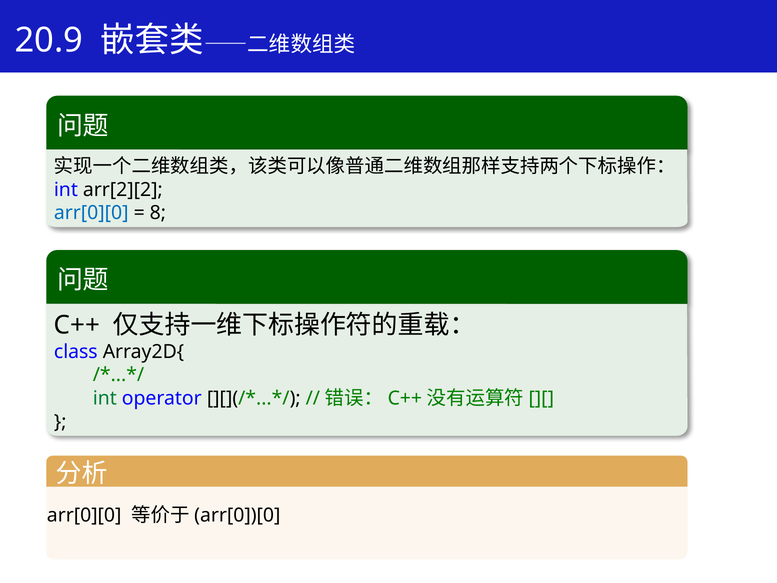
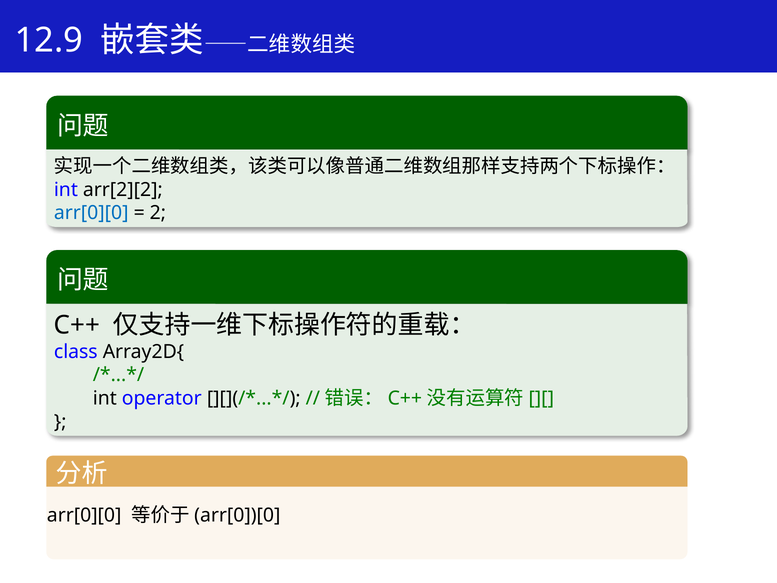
20.9: 20.9 -> 12.9 (49, 40)
8: 8 -> 2 (158, 213)
int colour: green -> black (105, 398)
